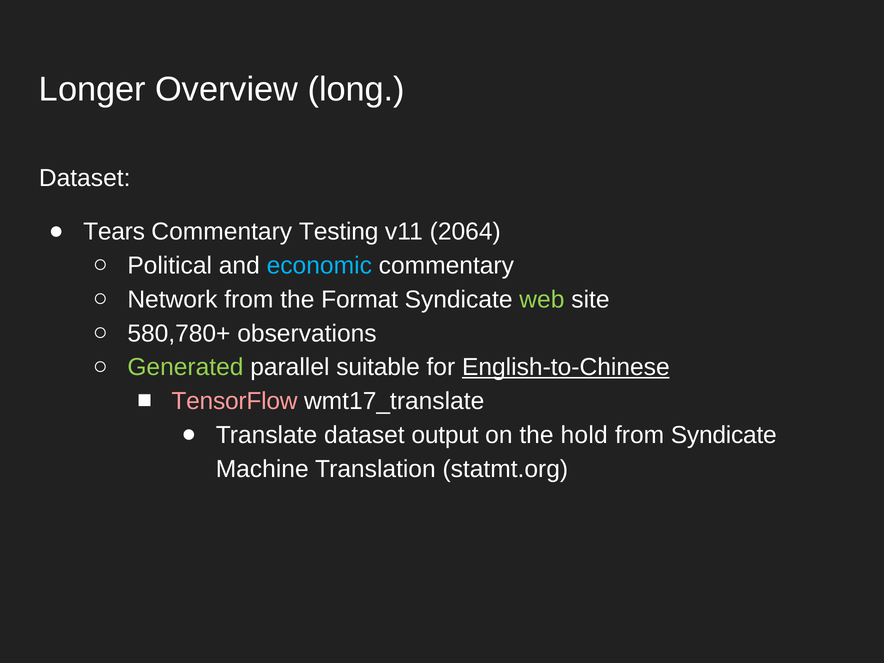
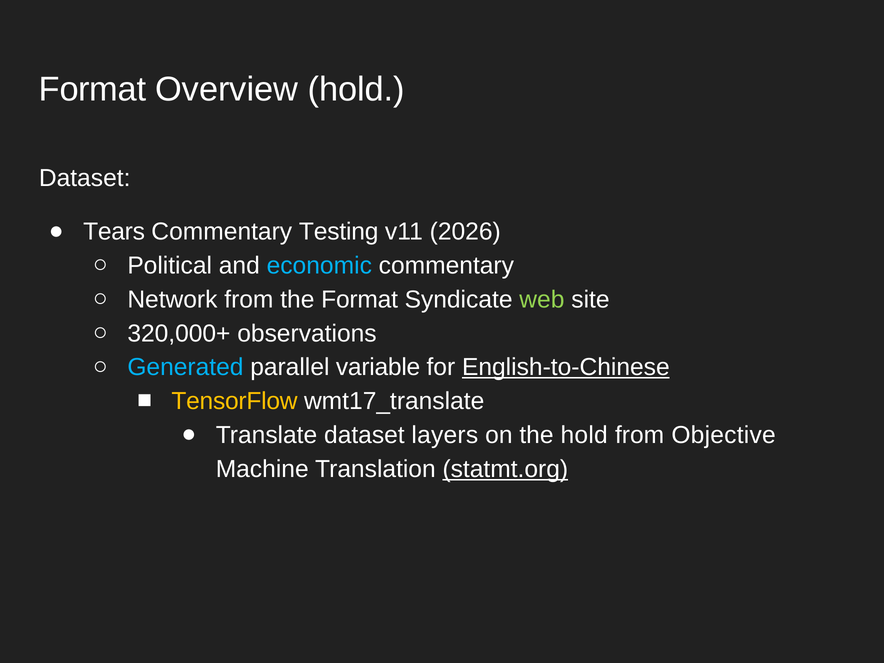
Longer: Longer -> Format (92, 89)
Overview long: long -> hold (356, 89)
2064: 2064 -> 2026 (465, 232)
580,780+: 580,780+ -> 320,000+ (179, 333)
Generated colour: light green -> light blue (185, 367)
suitable: suitable -> variable (378, 367)
TensorFlow colour: pink -> yellow (234, 401)
output: output -> layers (445, 435)
from Syndicate: Syndicate -> Objective (724, 435)
statmt.org underline: none -> present (505, 469)
